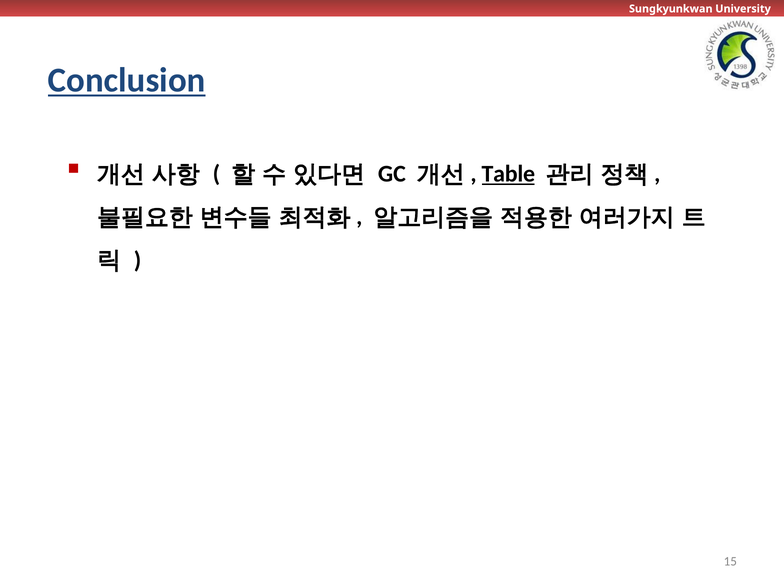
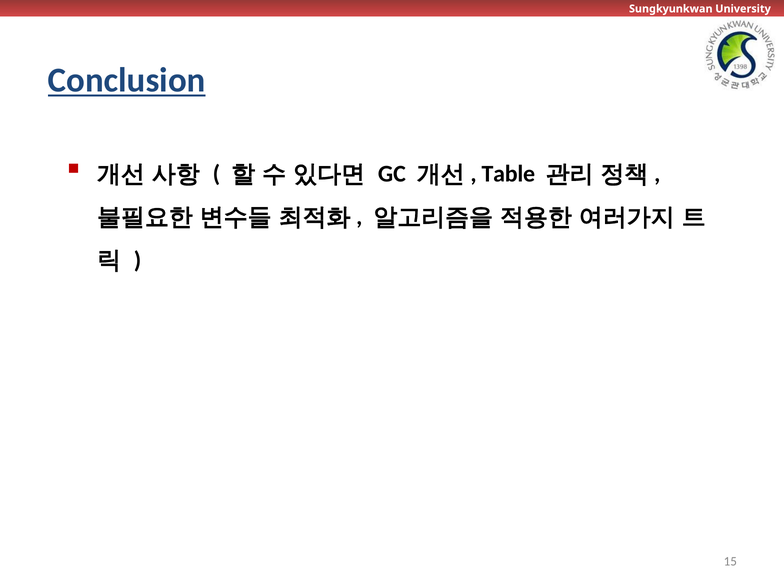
Table underline: present -> none (508, 174)
